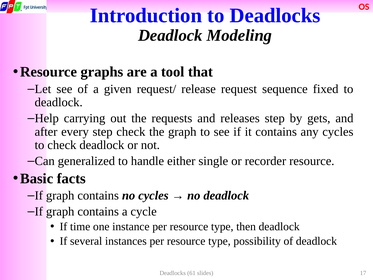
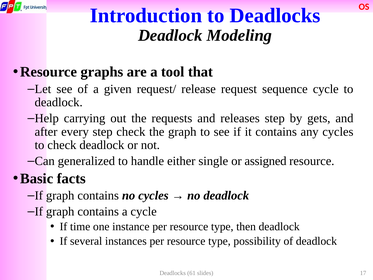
sequence fixed: fixed -> cycle (326, 89)
recorder: recorder -> assigned (266, 161)
